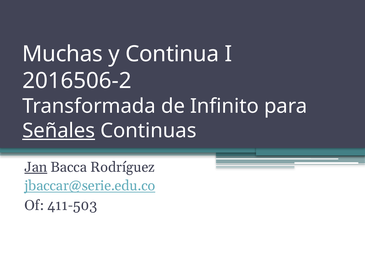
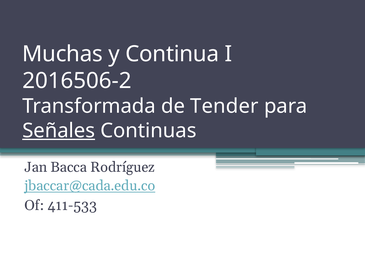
Infinito: Infinito -> Tender (224, 106)
Jan underline: present -> none (36, 167)
jbaccar@serie.edu.co: jbaccar@serie.edu.co -> jbaccar@cada.edu.co (90, 186)
411-503: 411-503 -> 411-533 (72, 205)
